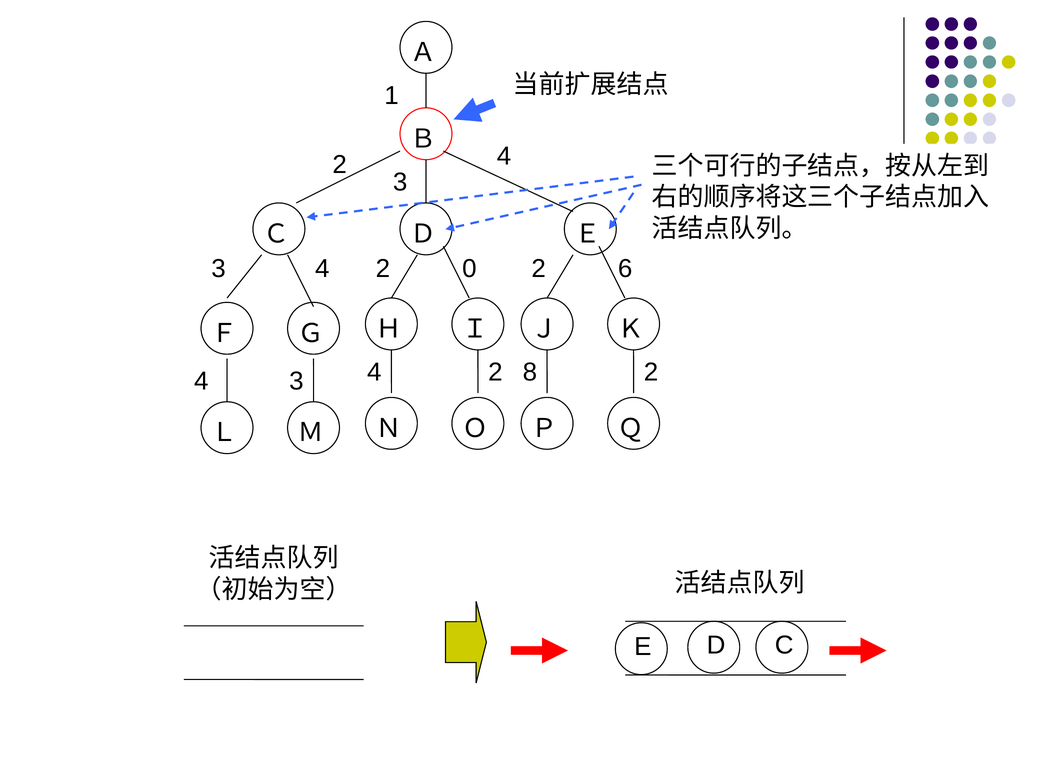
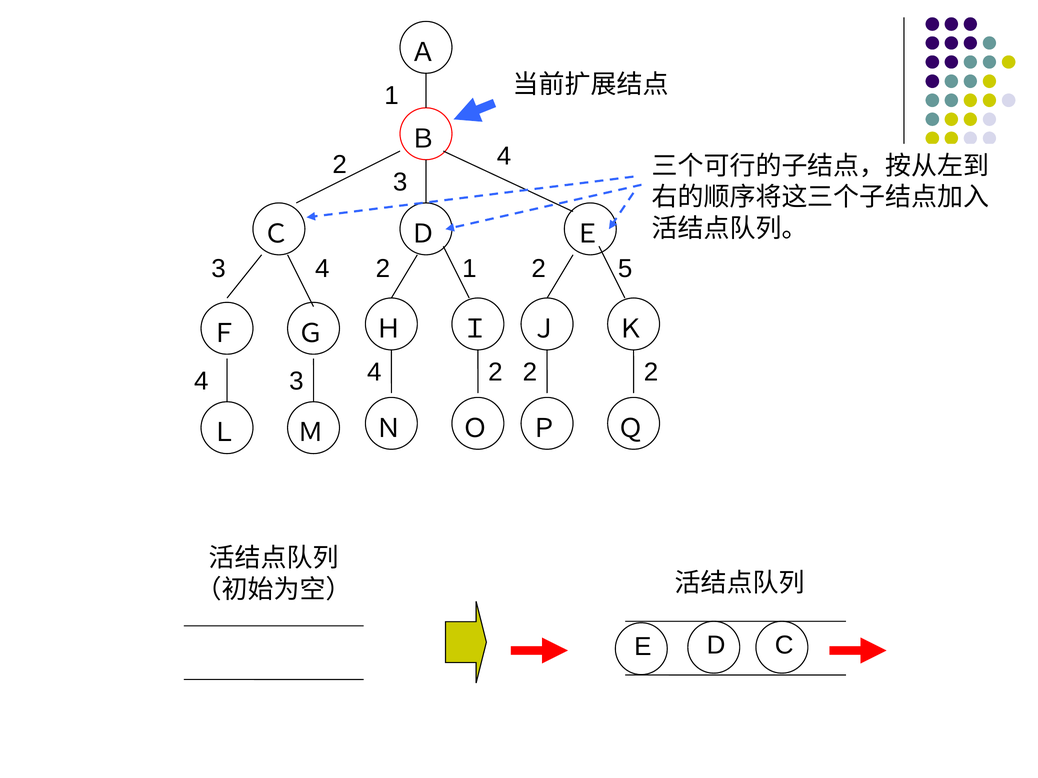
2 0: 0 -> 1 (469, 269)
6: 6 -> 5 (625, 269)
8: 8 -> 2 (530, 373)
